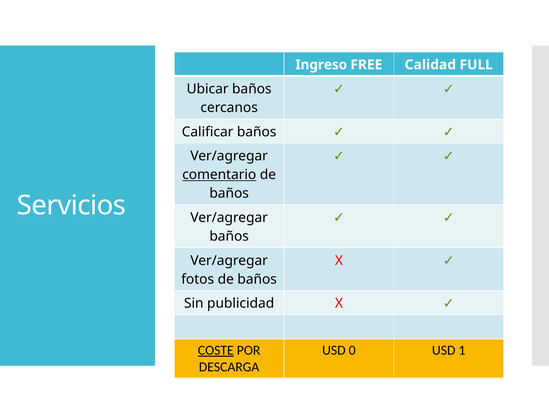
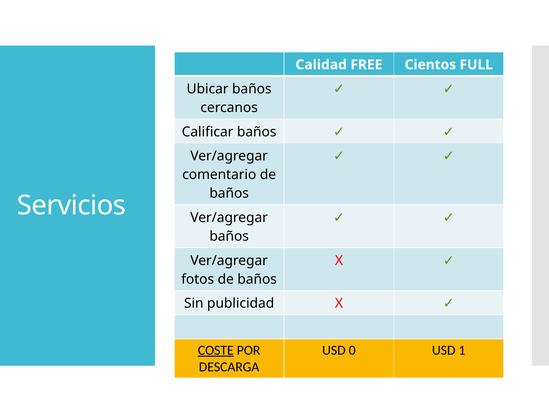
Ingreso: Ingreso -> Calidad (321, 65)
Calidad: Calidad -> Cientos (430, 65)
comentario underline: present -> none (219, 175)
